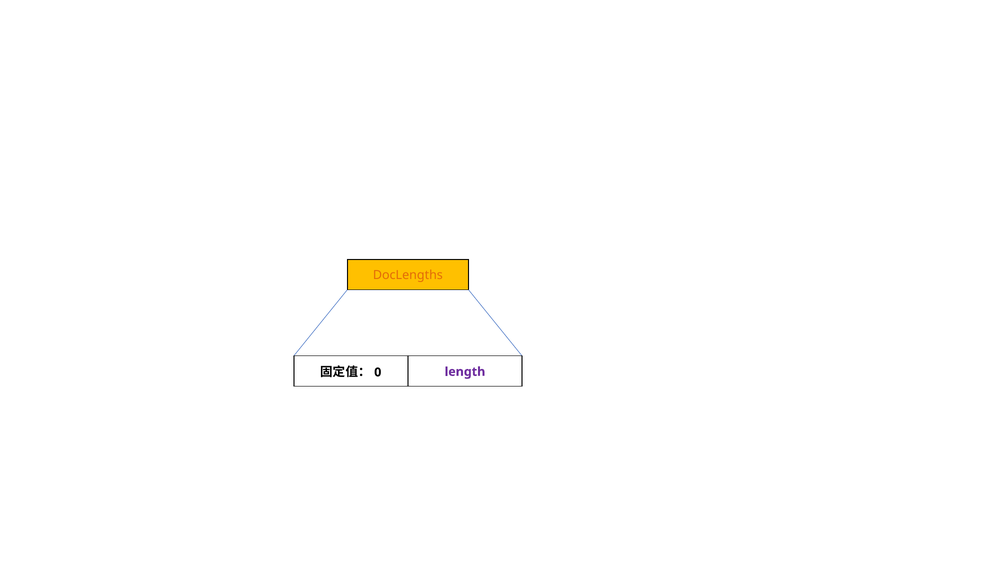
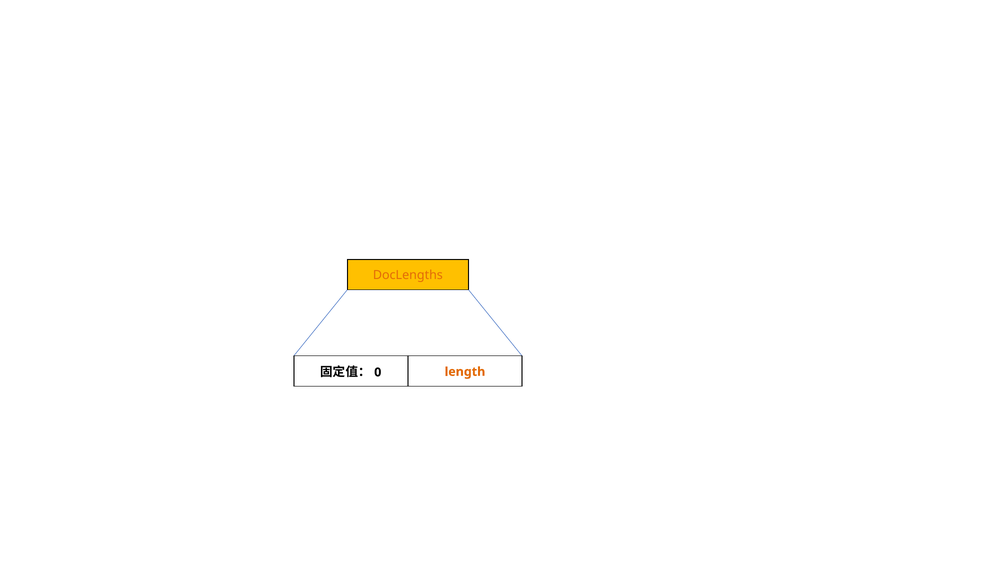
length colour: purple -> orange (465, 372)
